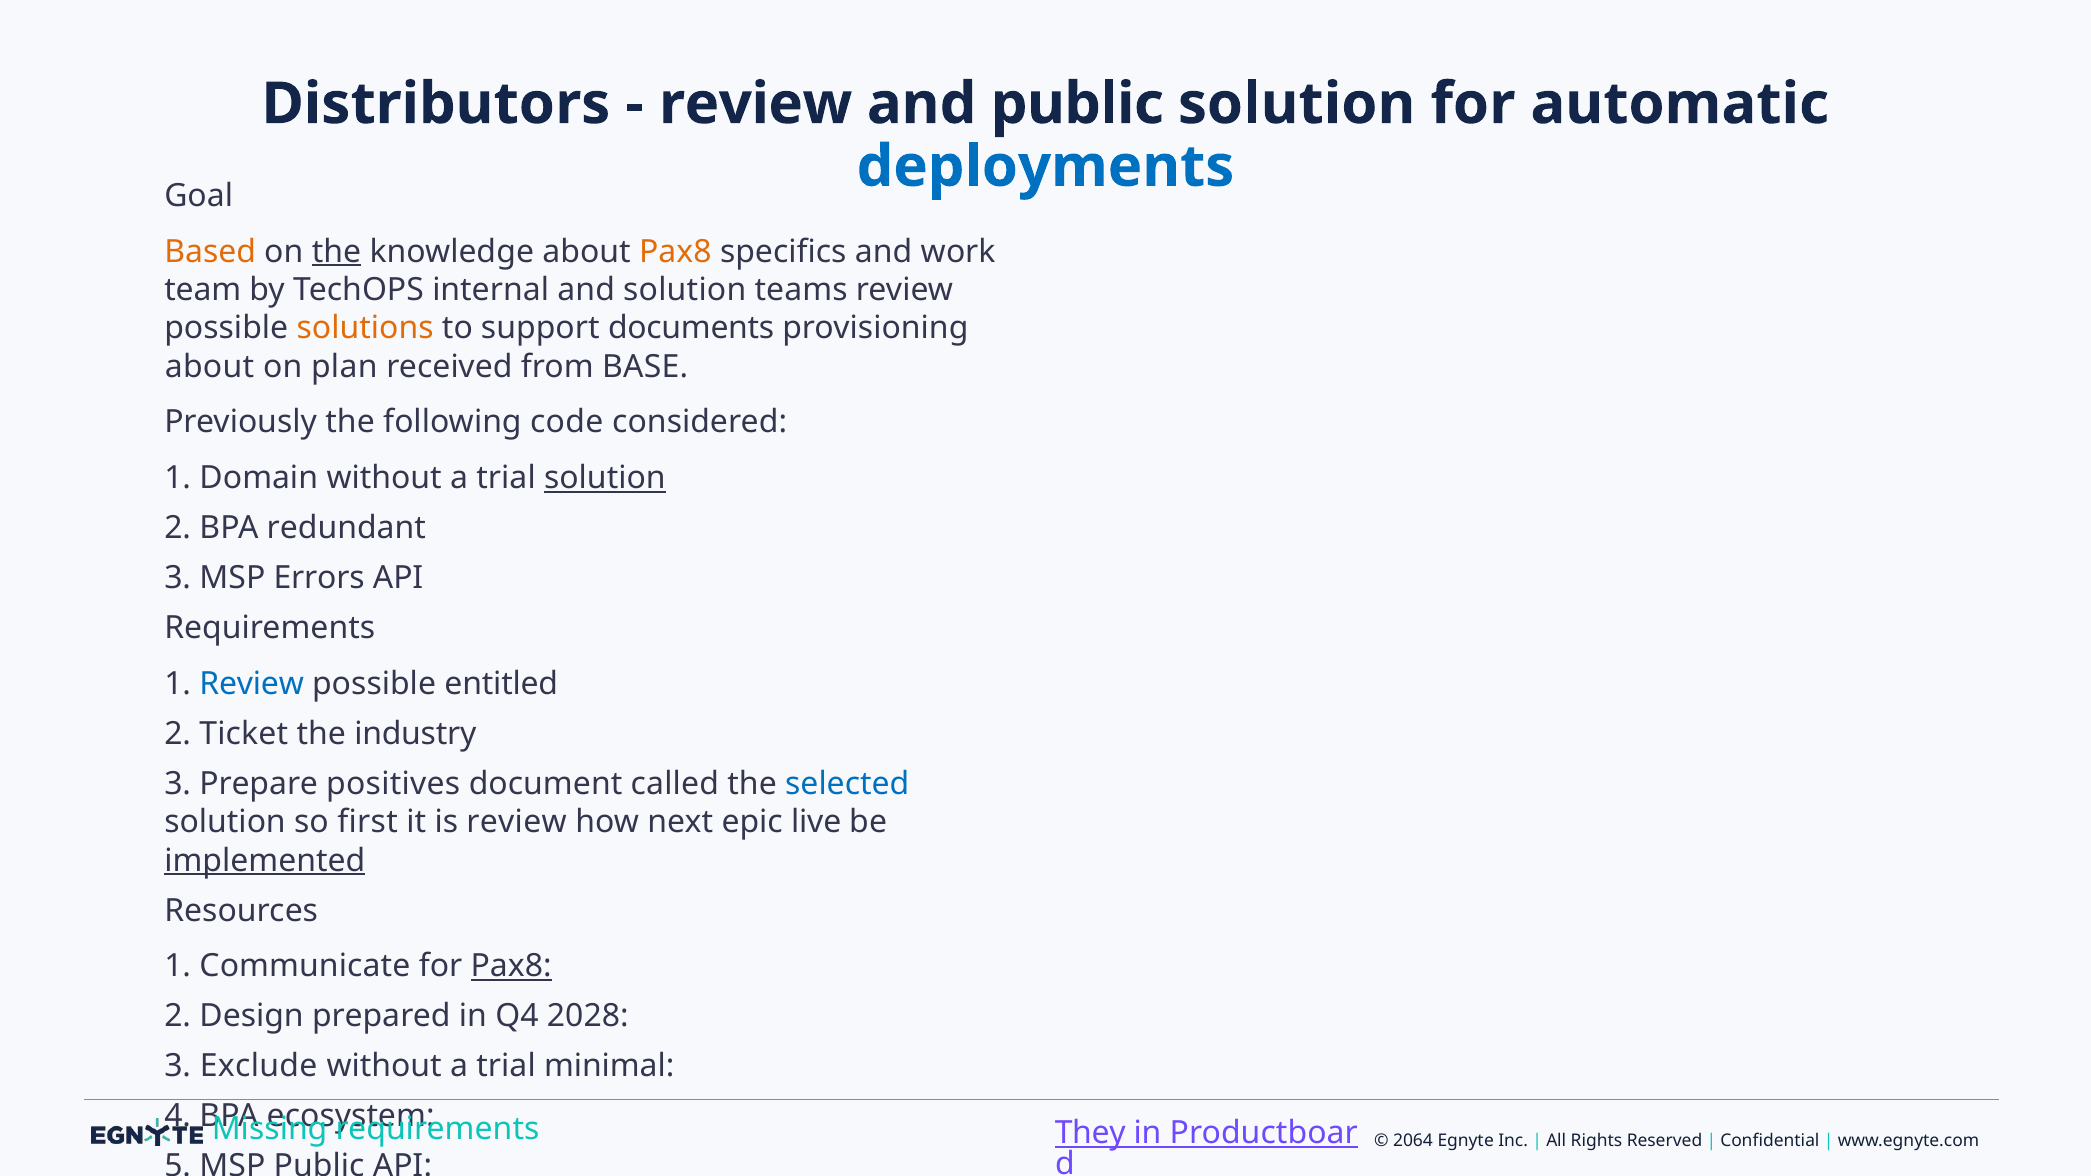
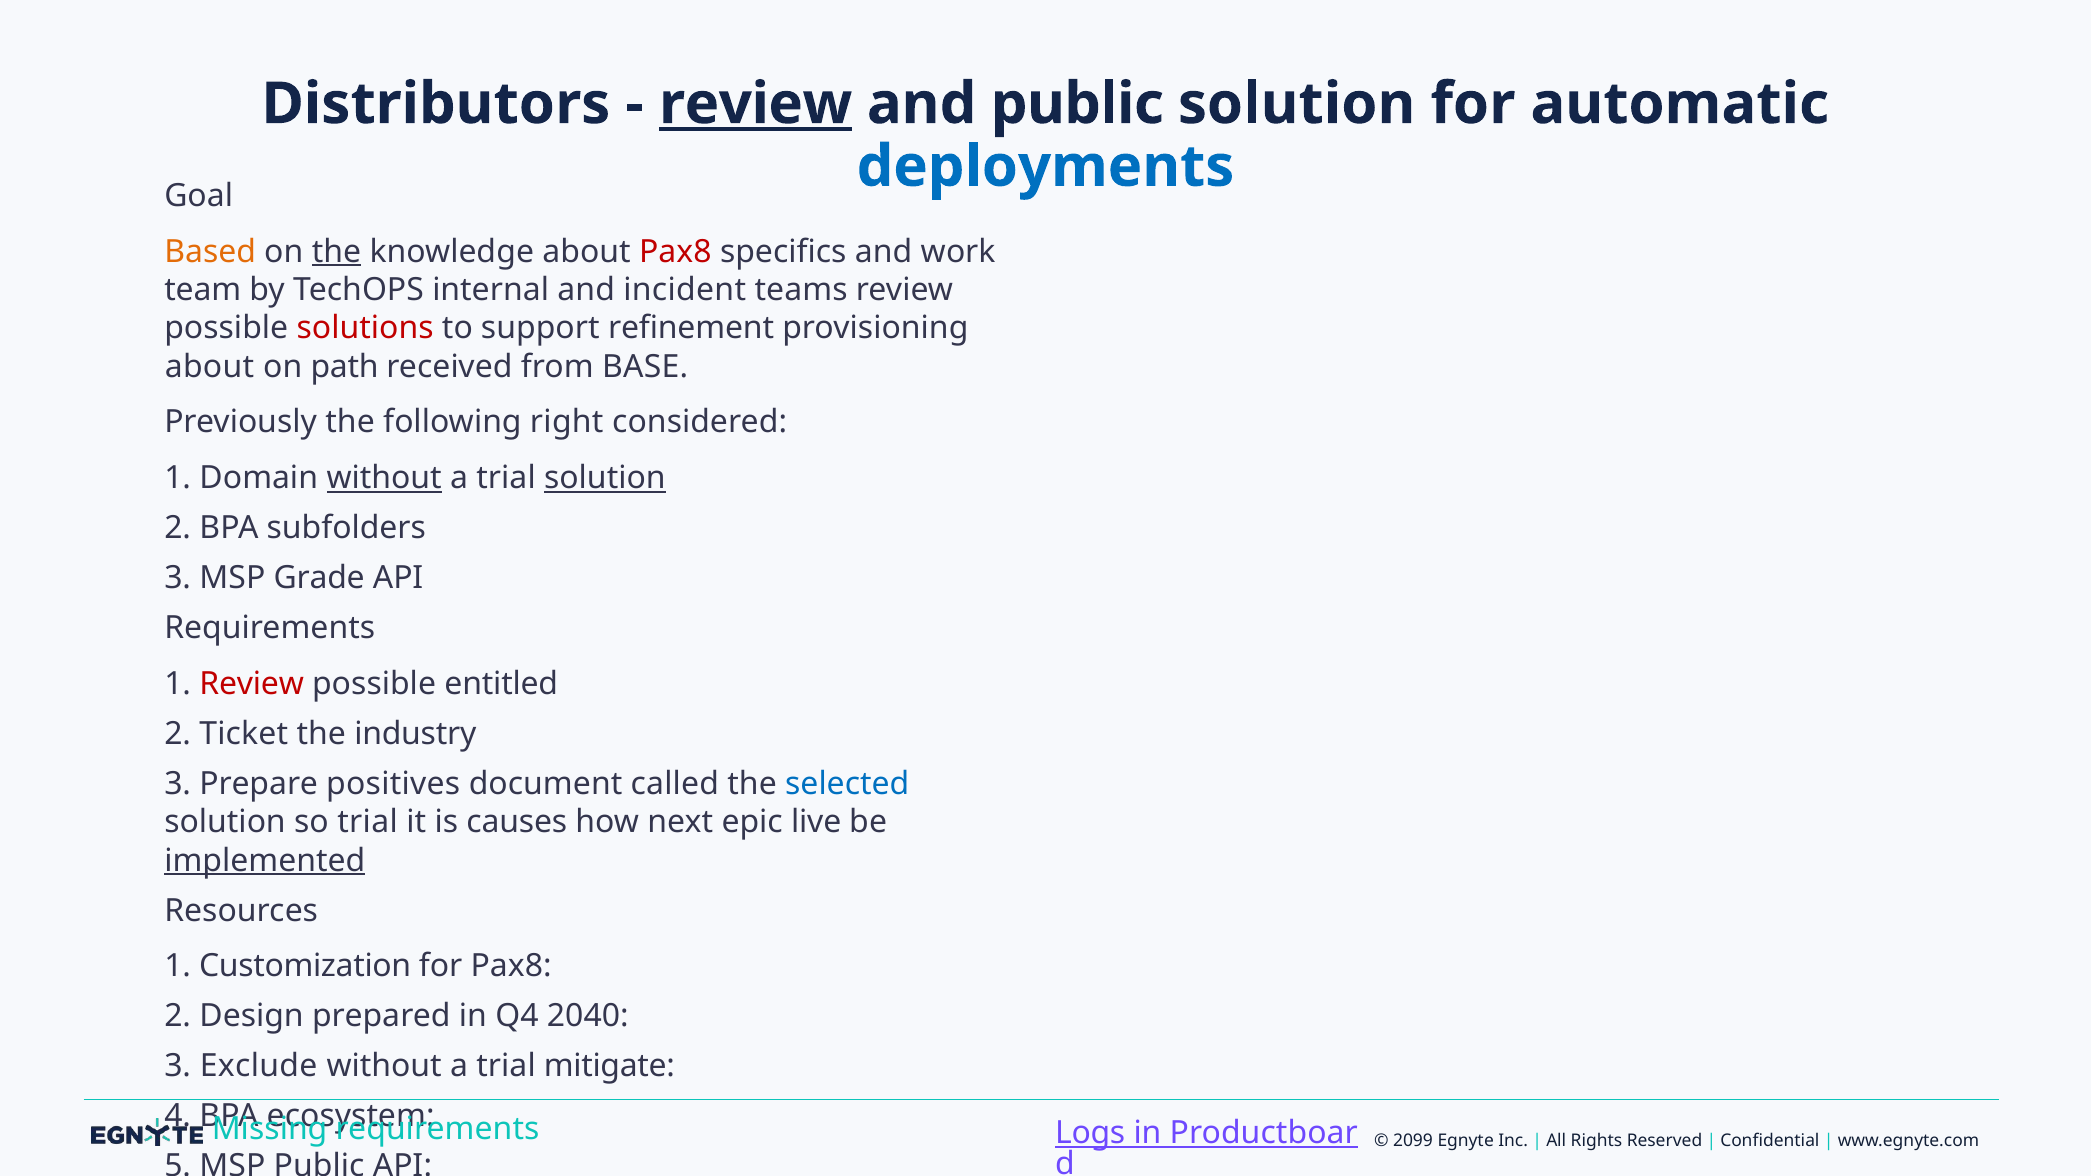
review underline: none -> present (756, 104)
Pax8 colour: orange -> red (675, 252)
and solution: solution -> incident (685, 290)
solutions colour: orange -> red (365, 328)
documents: documents -> refinement (691, 328)
plan: plan -> path (345, 367)
code: code -> right (567, 422)
without underline: none -> present (384, 478)
redundant: redundant -> subfolders (346, 528)
Errors: Errors -> Grade (319, 578)
Review colour: blue -> red (252, 684)
so first: first -> trial (368, 822)
is review: review -> causes (517, 822)
Communicate: Communicate -> Customization (305, 966)
Pax8 underline: present -> none (511, 966)
2028: 2028 -> 2040 (588, 1016)
minimal: minimal -> mitigate (609, 1066)
They: They -> Logs (1090, 1133)
2064: 2064 -> 2099 (1413, 1141)
